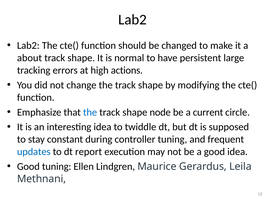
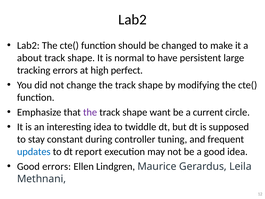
actions: actions -> perfect (127, 70)
the colour: blue -> purple (90, 112)
node: node -> want (160, 112)
Good tuning: tuning -> errors (57, 166)
